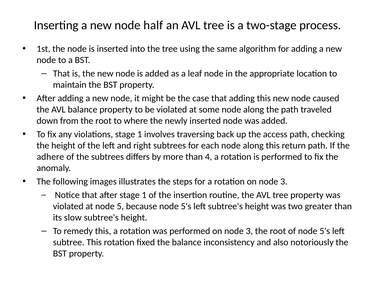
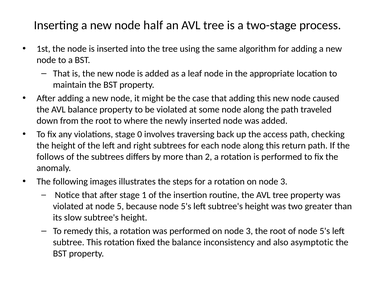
violations stage 1: 1 -> 0 (140, 134)
adhere: adhere -> follows (50, 157)
4: 4 -> 2 (209, 157)
notoriously: notoriously -> asymptotic (312, 243)
